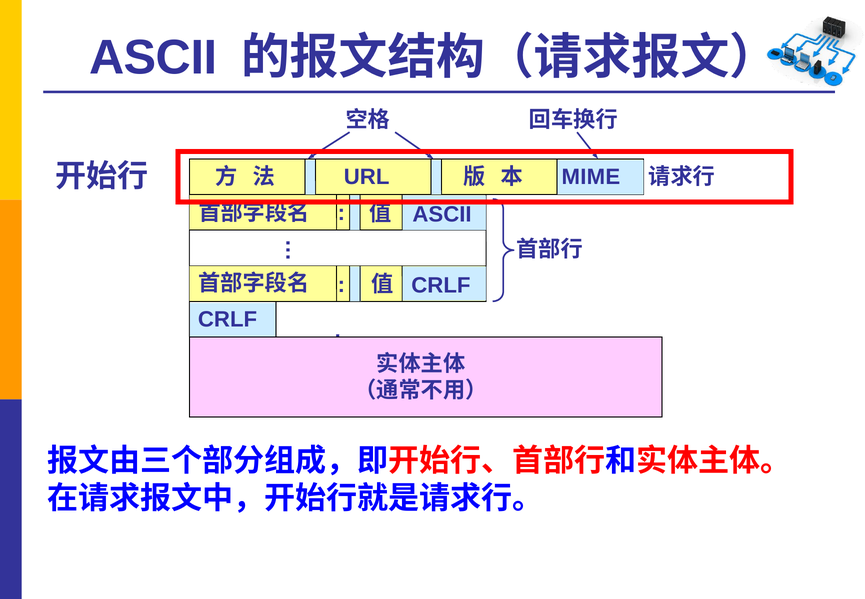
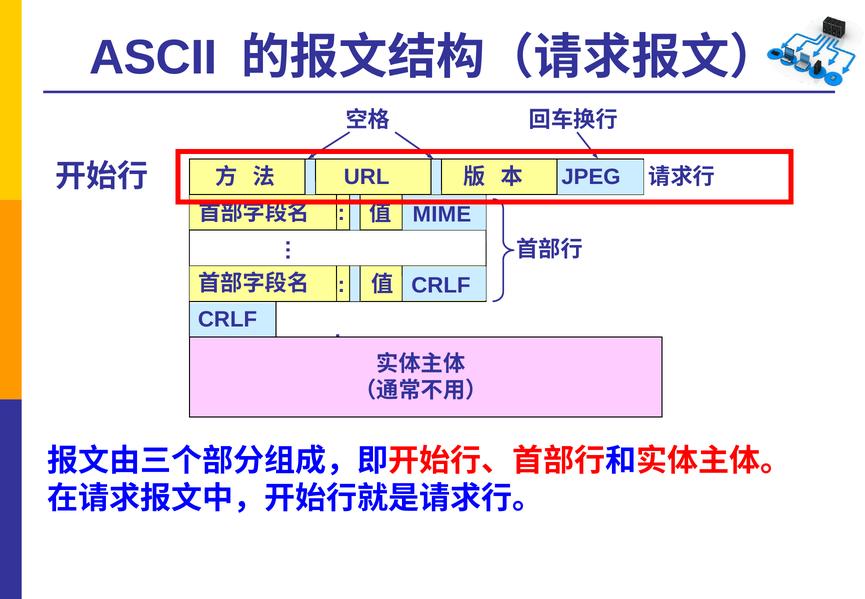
MIME: MIME -> JPEG (591, 177)
ASCII: ASCII -> MIME (442, 214)
